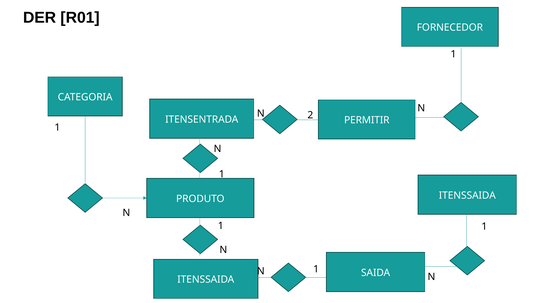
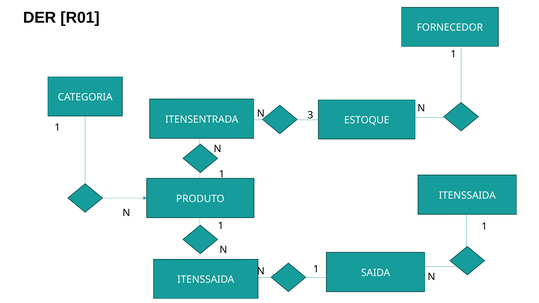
2: 2 -> 3 (310, 115)
PERMITIR: PERMITIR -> ESTOQUE (367, 120)
